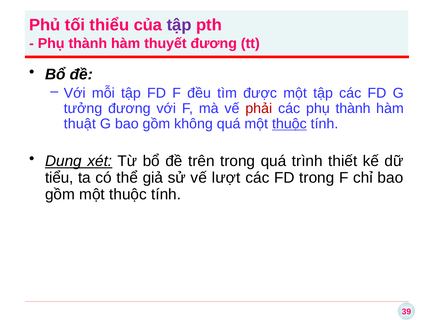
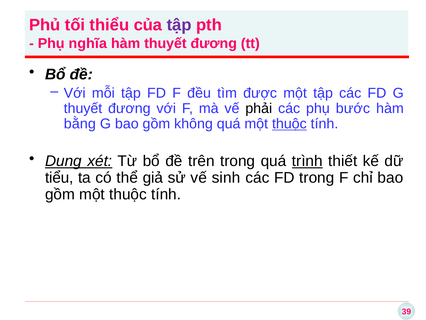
thành: thành -> nghĩa (88, 43)
tưởng: tưởng -> thuyết (83, 108)
phải colour: red -> black (259, 108)
các phụ thành: thành -> bước (353, 108)
thuật: thuật -> bằng (80, 124)
trình underline: none -> present (307, 161)
lượt: lượt -> sinh (226, 178)
